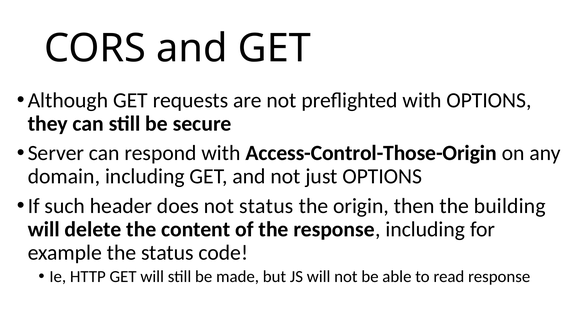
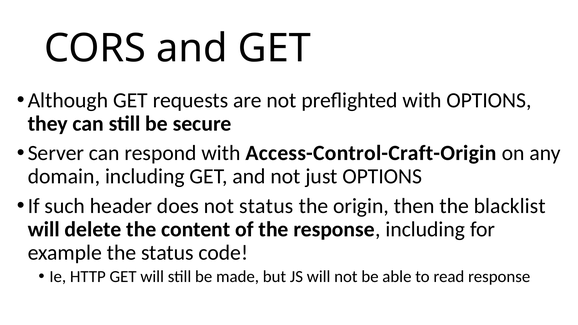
Access-Control-Those-Origin: Access-Control-Those-Origin -> Access-Control-Craft-Origin (371, 153)
building: building -> blacklist (510, 206)
